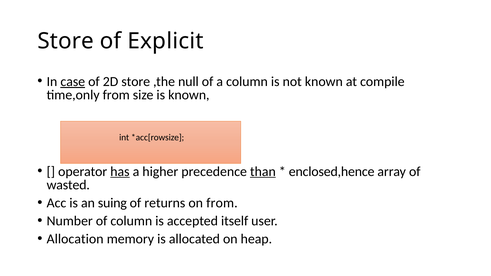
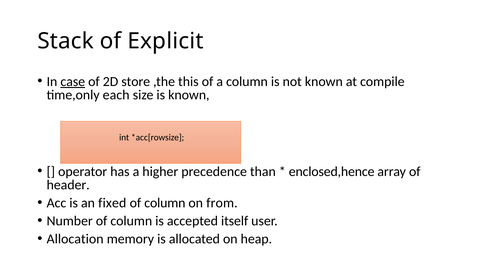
Store: Store -> Stack (66, 41)
null: null -> this (188, 82)
time,only from: from -> each (116, 95)
has underline: present -> none (120, 172)
than underline: present -> none (263, 172)
wasted: wasted -> header (68, 185)
suing: suing -> fixed (112, 203)
returns: returns -> column (165, 203)
